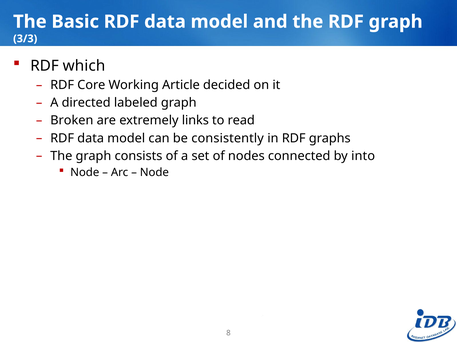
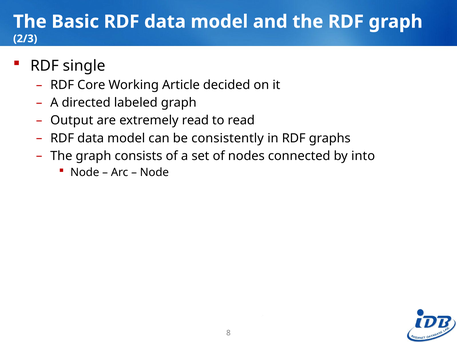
3/3: 3/3 -> 2/3 (25, 39)
which: which -> single (84, 66)
Broken: Broken -> Output (72, 121)
extremely links: links -> read (195, 121)
